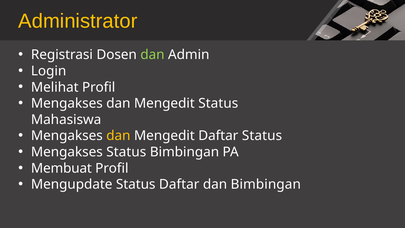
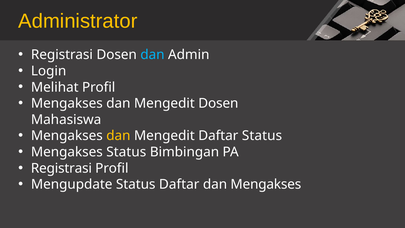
dan colour: light green -> light blue (152, 55)
Mengedit Status: Status -> Dosen (218, 103)
Membuat: Membuat -> Registrasi (61, 168)
dan Bimbingan: Bimbingan -> Mengakses (266, 184)
